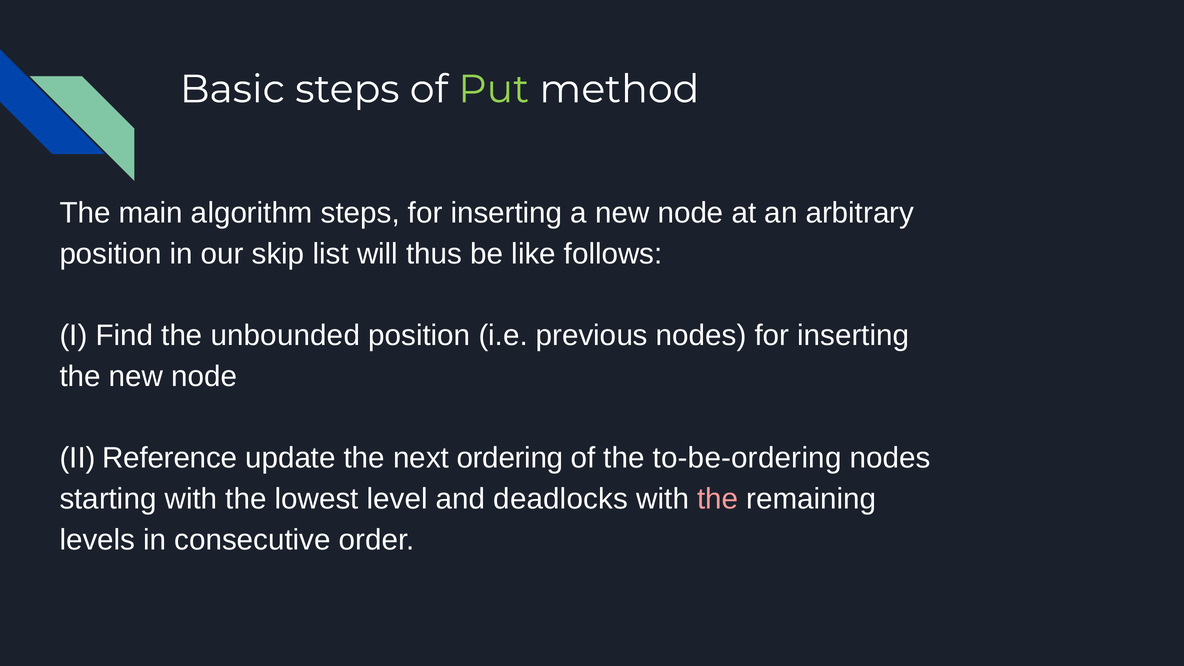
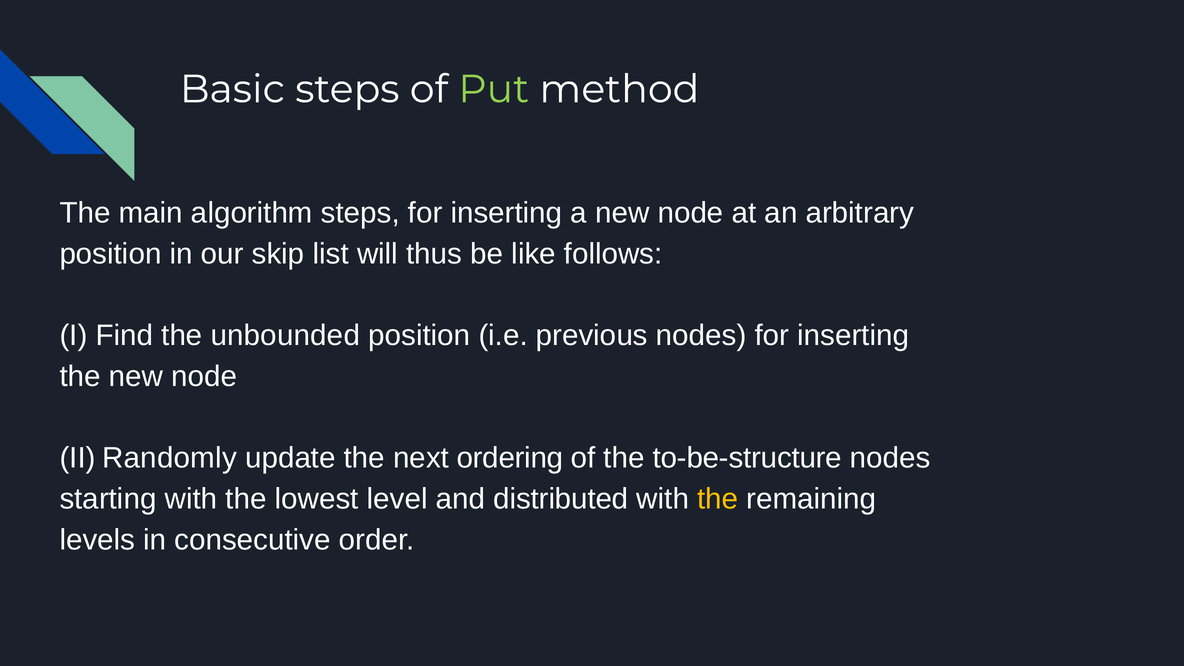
Reference: Reference -> Randomly (169, 458)
to-be-ordering: to-be-ordering -> to-be-structure (747, 458)
deadlocks: deadlocks -> distributed (561, 499)
the colour: pink -> yellow (718, 499)
